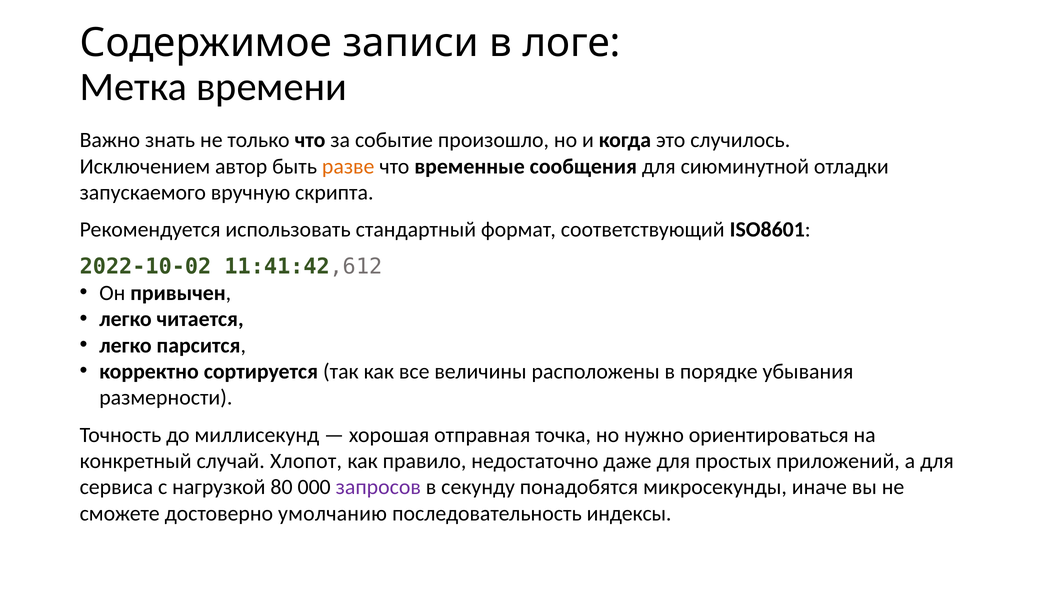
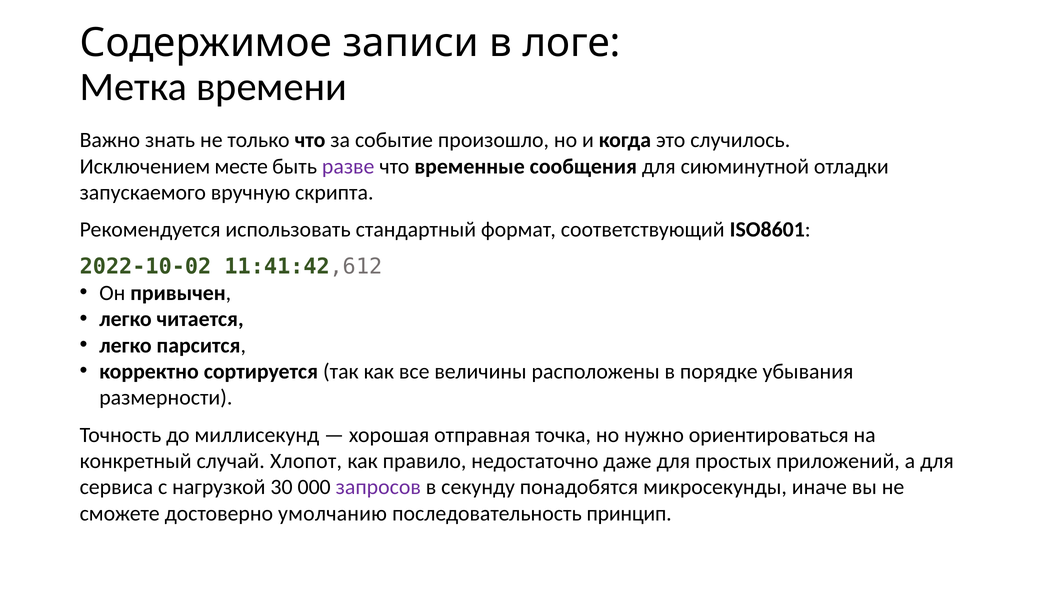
автор: автор -> месте (241, 166)
разве colour: orange -> purple (348, 166)
80: 80 -> 30 (282, 487)
индексы: индексы -> принцип (629, 513)
